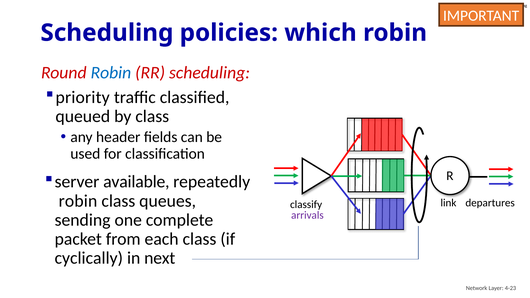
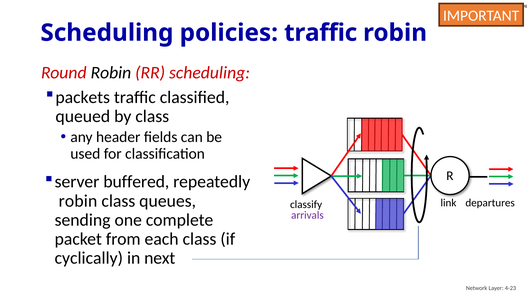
policies which: which -> traffic (321, 33)
Robin colour: blue -> black (111, 73)
priority: priority -> packets (83, 97)
available: available -> buffered (136, 182)
